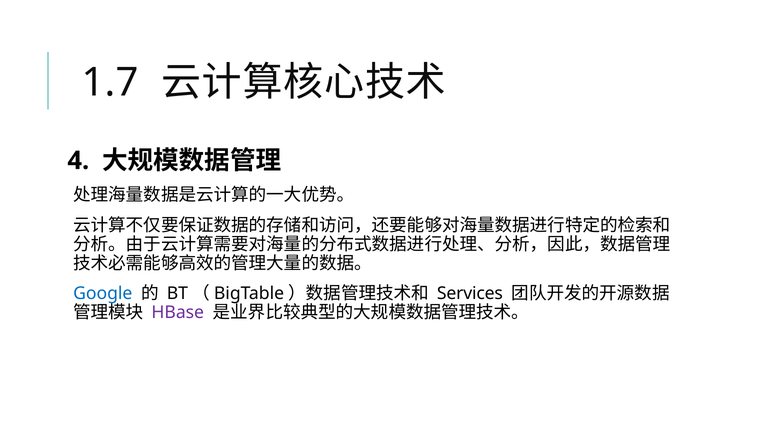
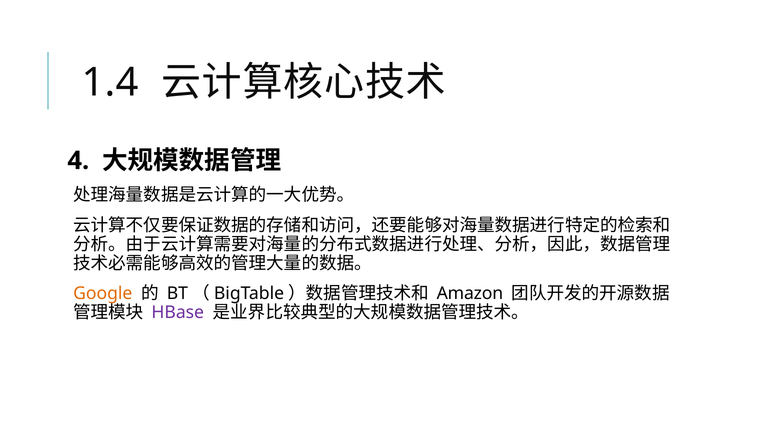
1.7: 1.7 -> 1.4 (110, 82)
Google colour: blue -> orange (103, 293)
Services: Services -> Amazon (470, 293)
